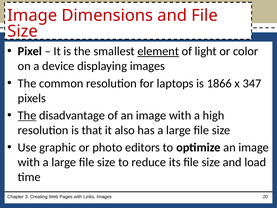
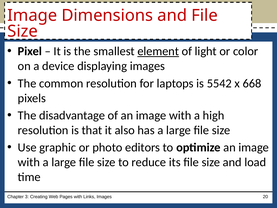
1866: 1866 -> 5542 (219, 83)
347: 347 -> 668 (252, 83)
The underline: present -> none (27, 115)
